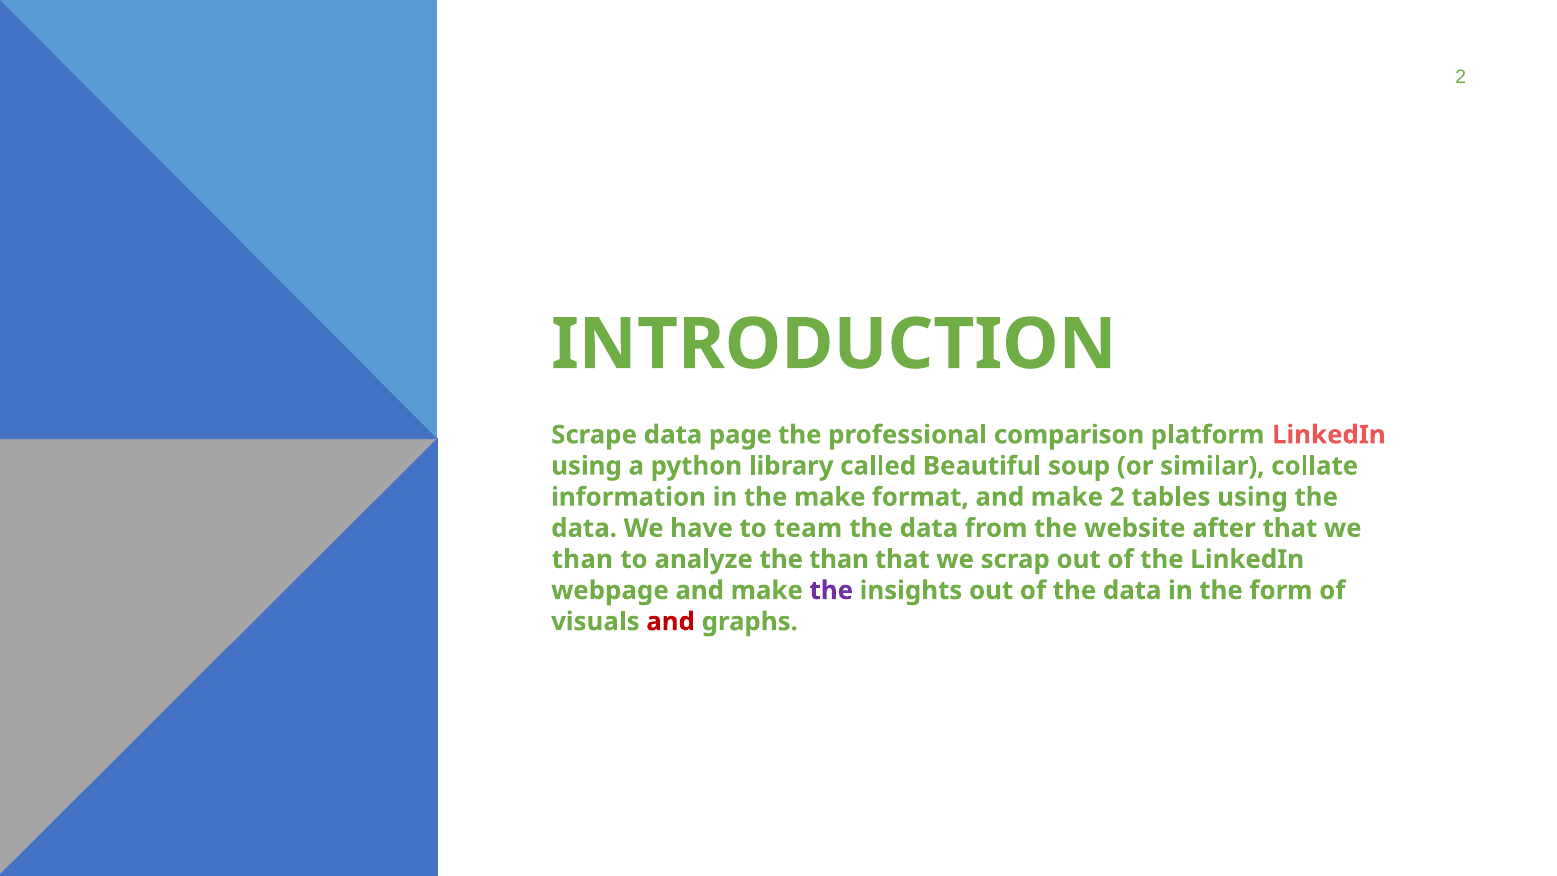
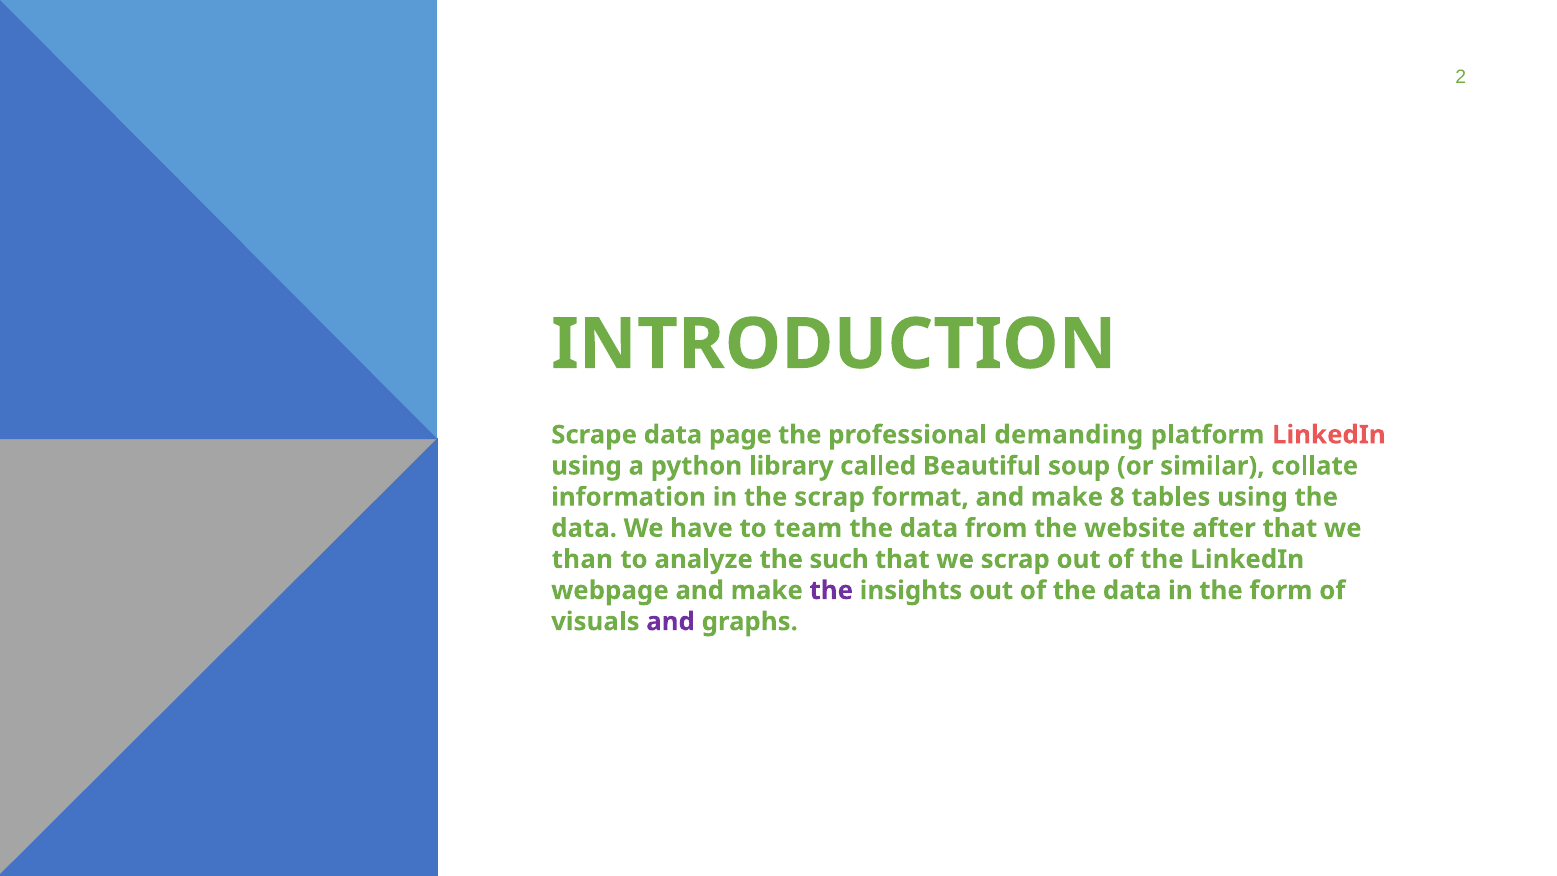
comparison: comparison -> demanding (1069, 435)
the make: make -> scrap (830, 497)
make 2: 2 -> 8 (1117, 497)
the than: than -> such (839, 559)
and colour: red -> purple (671, 622)
